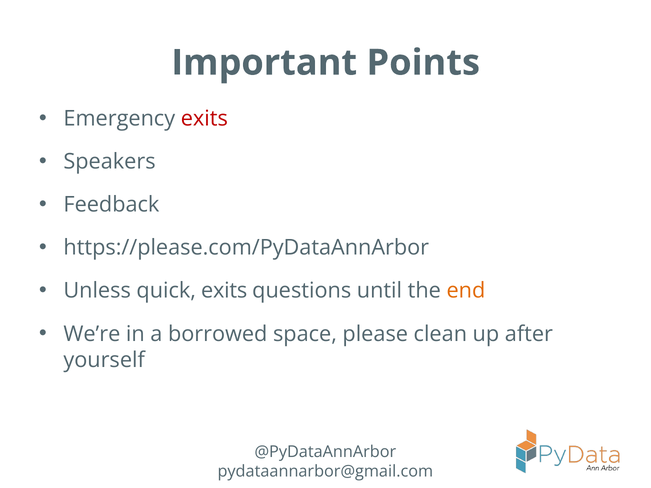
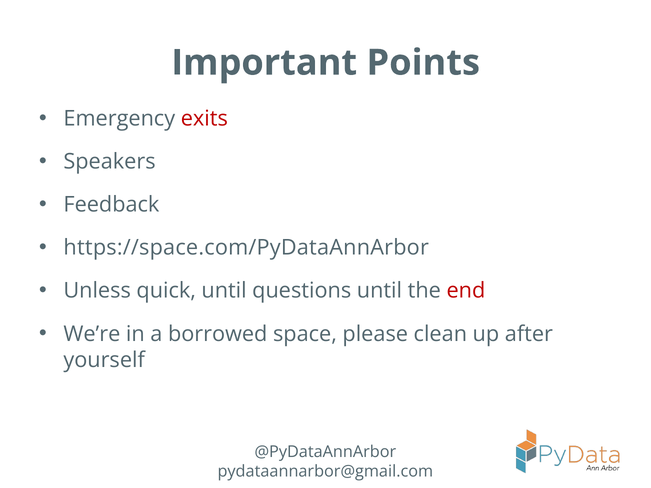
https://please.com/PyDataAnnArbor: https://please.com/PyDataAnnArbor -> https://space.com/PyDataAnnArbor (246, 248)
quick exits: exits -> until (224, 291)
end colour: orange -> red (466, 291)
